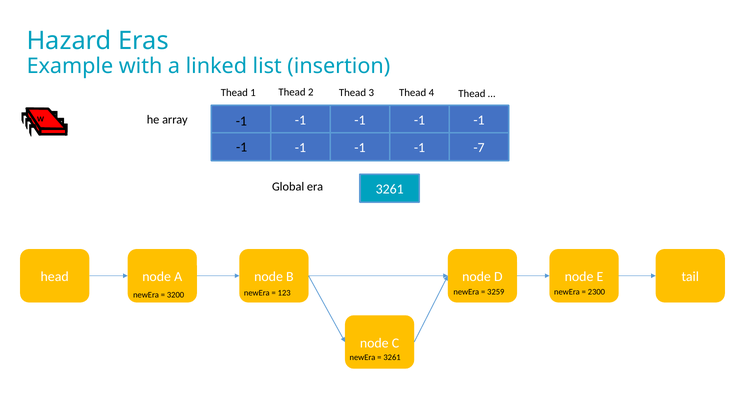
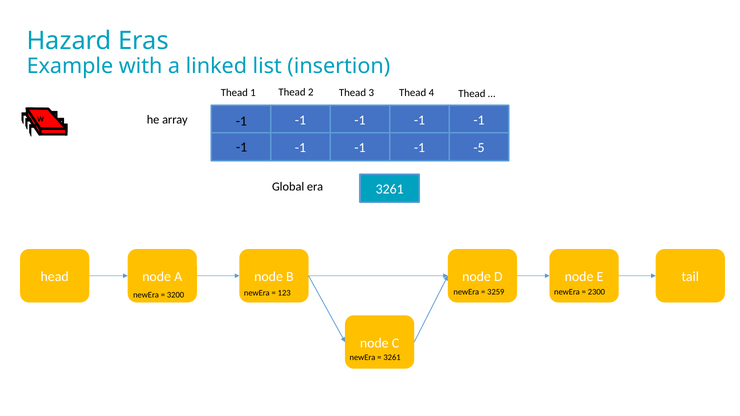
-7: -7 -> -5 (479, 148)
